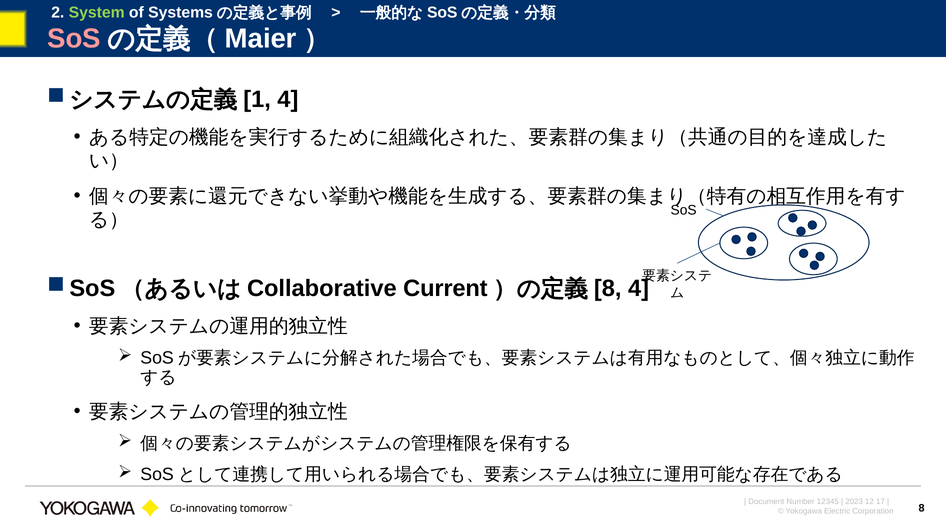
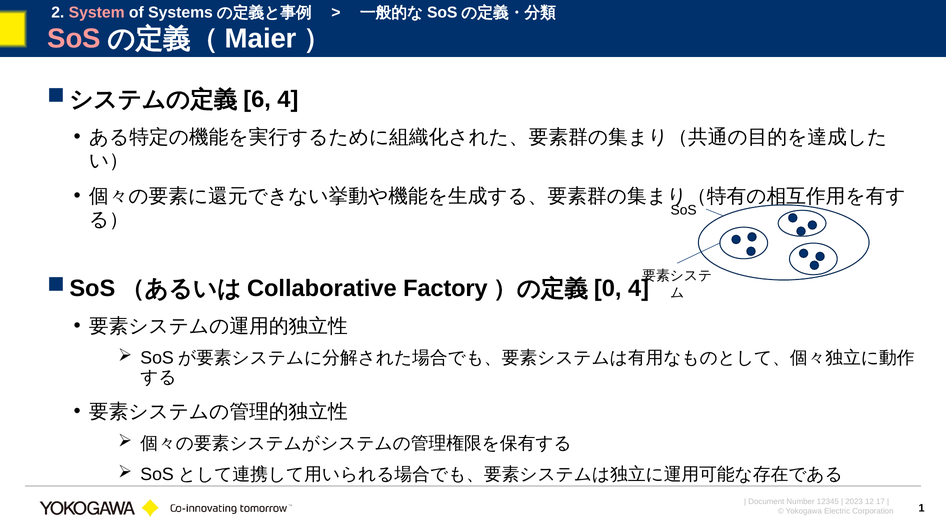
System colour: light green -> pink (97, 12)
1: 1 -> 6 (257, 99)
Current: Current -> Factory (445, 288)
8: 8 -> 0 (608, 288)
8: 8 -> 1 (922, 508)
